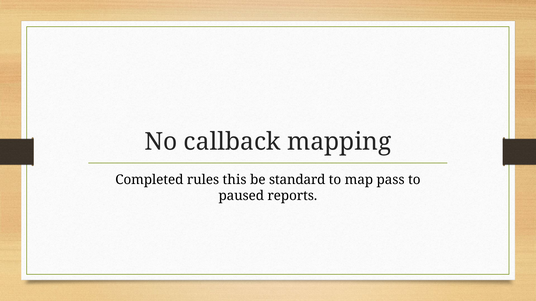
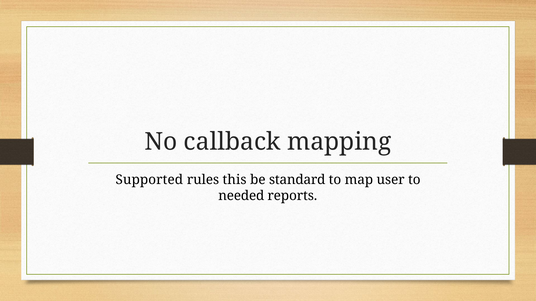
Completed: Completed -> Supported (149, 180)
pass: pass -> user (391, 180)
paused: paused -> needed (241, 196)
